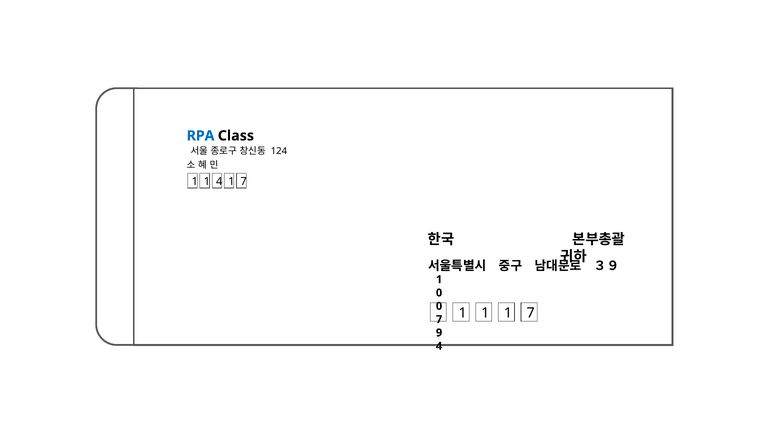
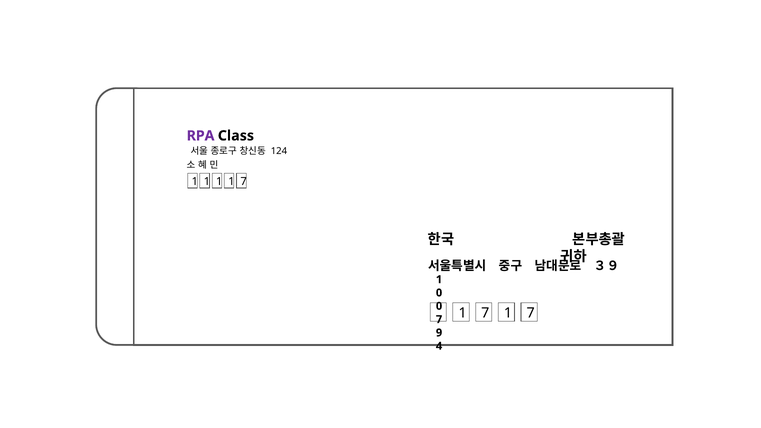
RPA colour: blue -> purple (201, 136)
4: 4 -> 1 (219, 181)
1: 1 -> 7 (485, 313)
